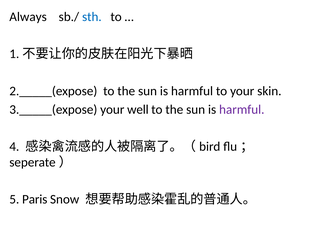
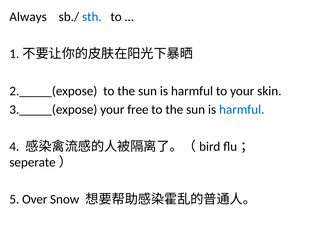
well: well -> free (138, 110)
harmful colour: purple -> blue (242, 110)
Paris: Paris -> Over (35, 200)
